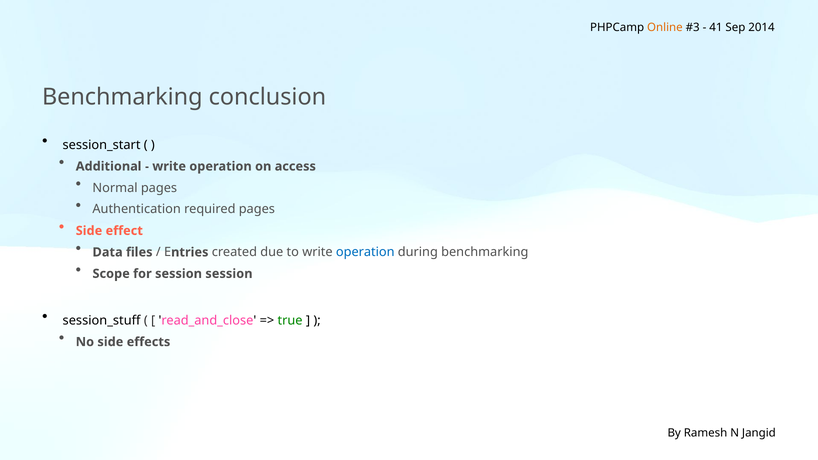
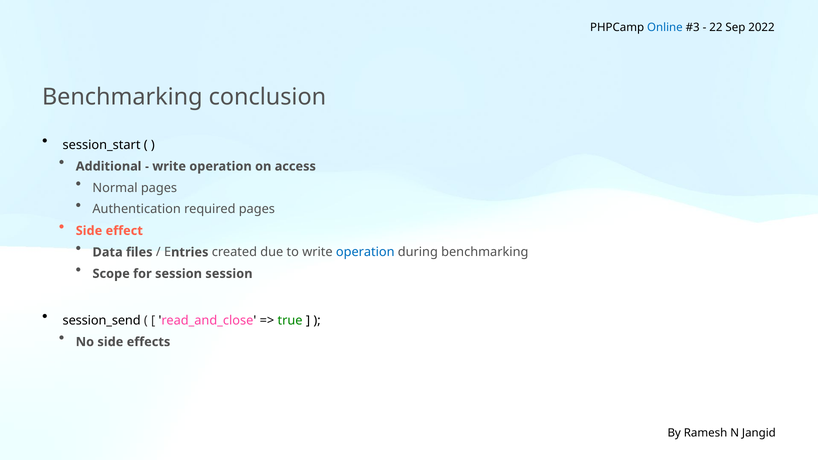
Online colour: orange -> blue (665, 27)
41: 41 -> 22 (716, 27)
2014: 2014 -> 2022 (761, 27)
session_stuff: session_stuff -> session_send (102, 321)
